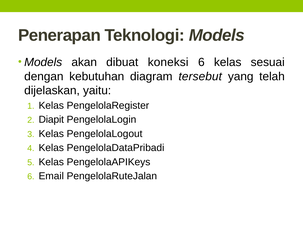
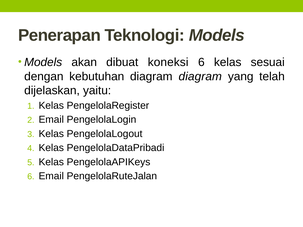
diagram tersebut: tersebut -> diagram (200, 77)
Diapit: Diapit -> Email (51, 120)
